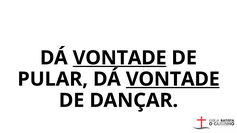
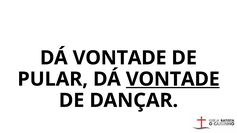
VONTADE underline: present -> none (120, 58)
